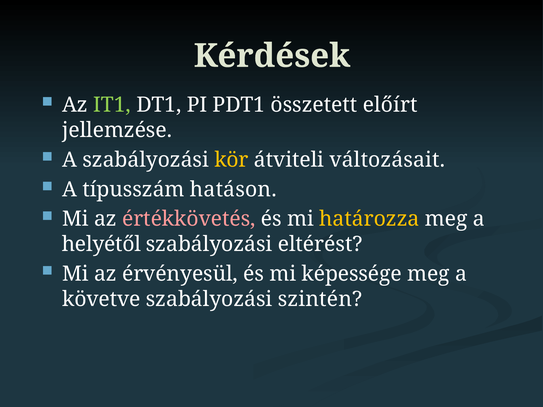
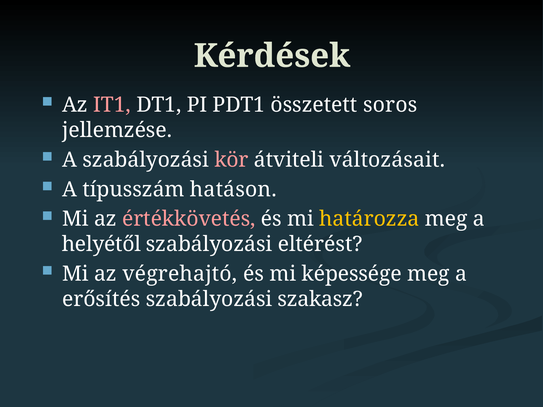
IT1 colour: light green -> pink (112, 105)
előírt: előírt -> soros (390, 105)
kör colour: yellow -> pink (231, 160)
érvényesül: érvényesül -> végrehajtó (180, 274)
követve: követve -> erősítés (101, 299)
szintén: szintén -> szakasz (320, 299)
